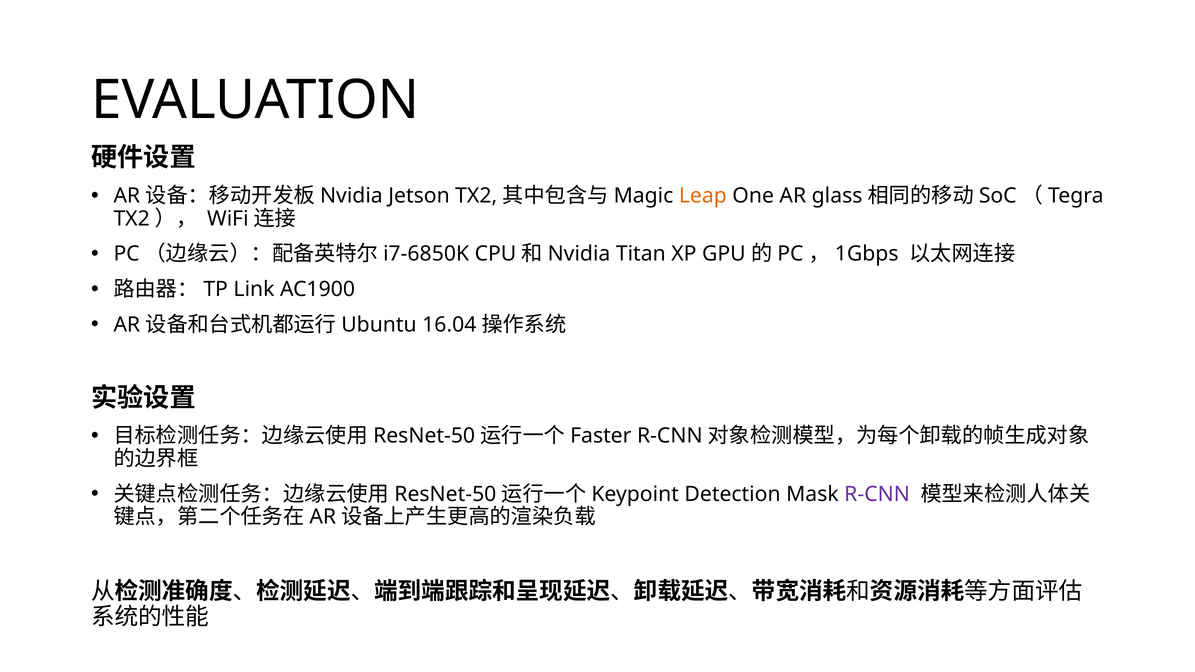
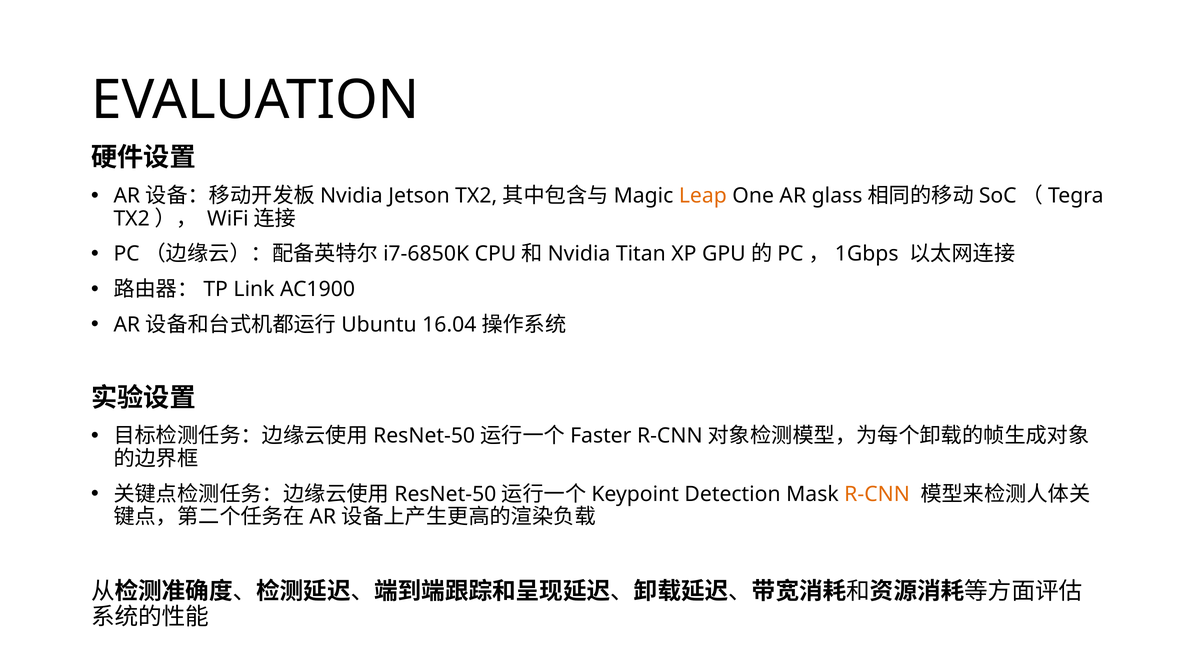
R-CNN colour: purple -> orange (877, 494)
